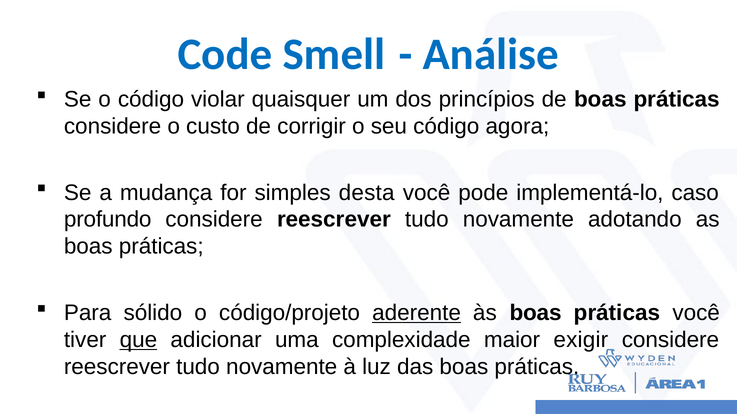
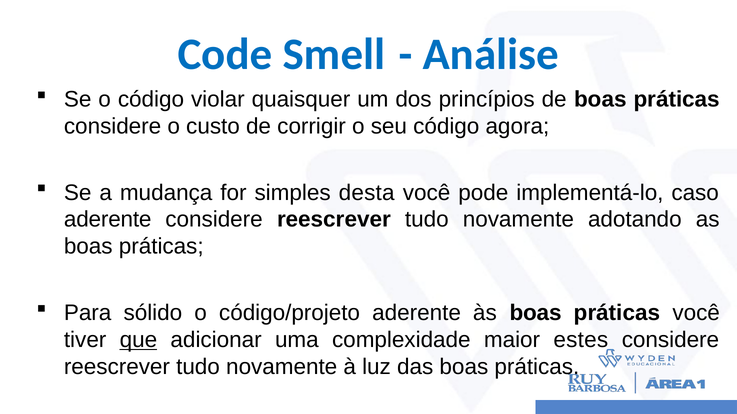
profundo: profundo -> aderente (108, 220)
aderente underline: present -> none (417, 313)
exigir: exigir -> estes (581, 340)
